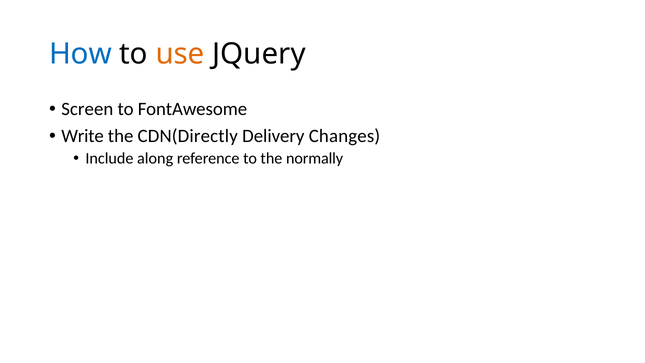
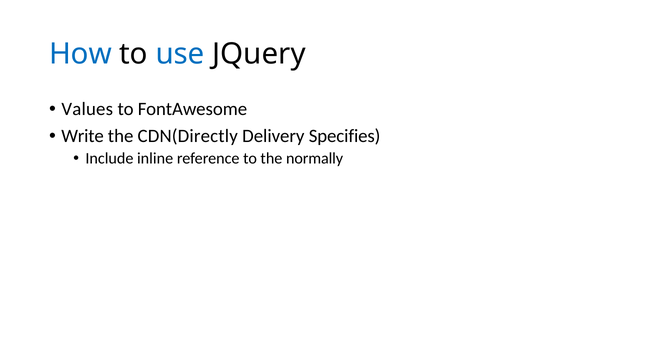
use colour: orange -> blue (180, 54)
Screen: Screen -> Values (87, 109)
Changes: Changes -> Specifies (345, 136)
along: along -> inline (155, 158)
